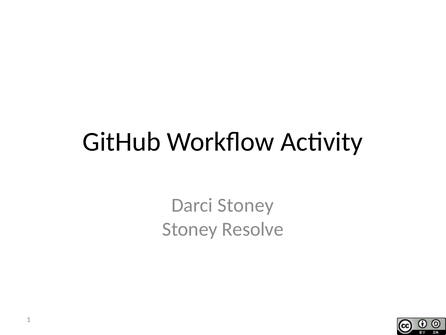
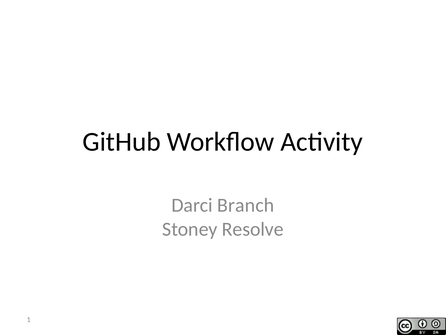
Darci Stoney: Stoney -> Branch (246, 205)
